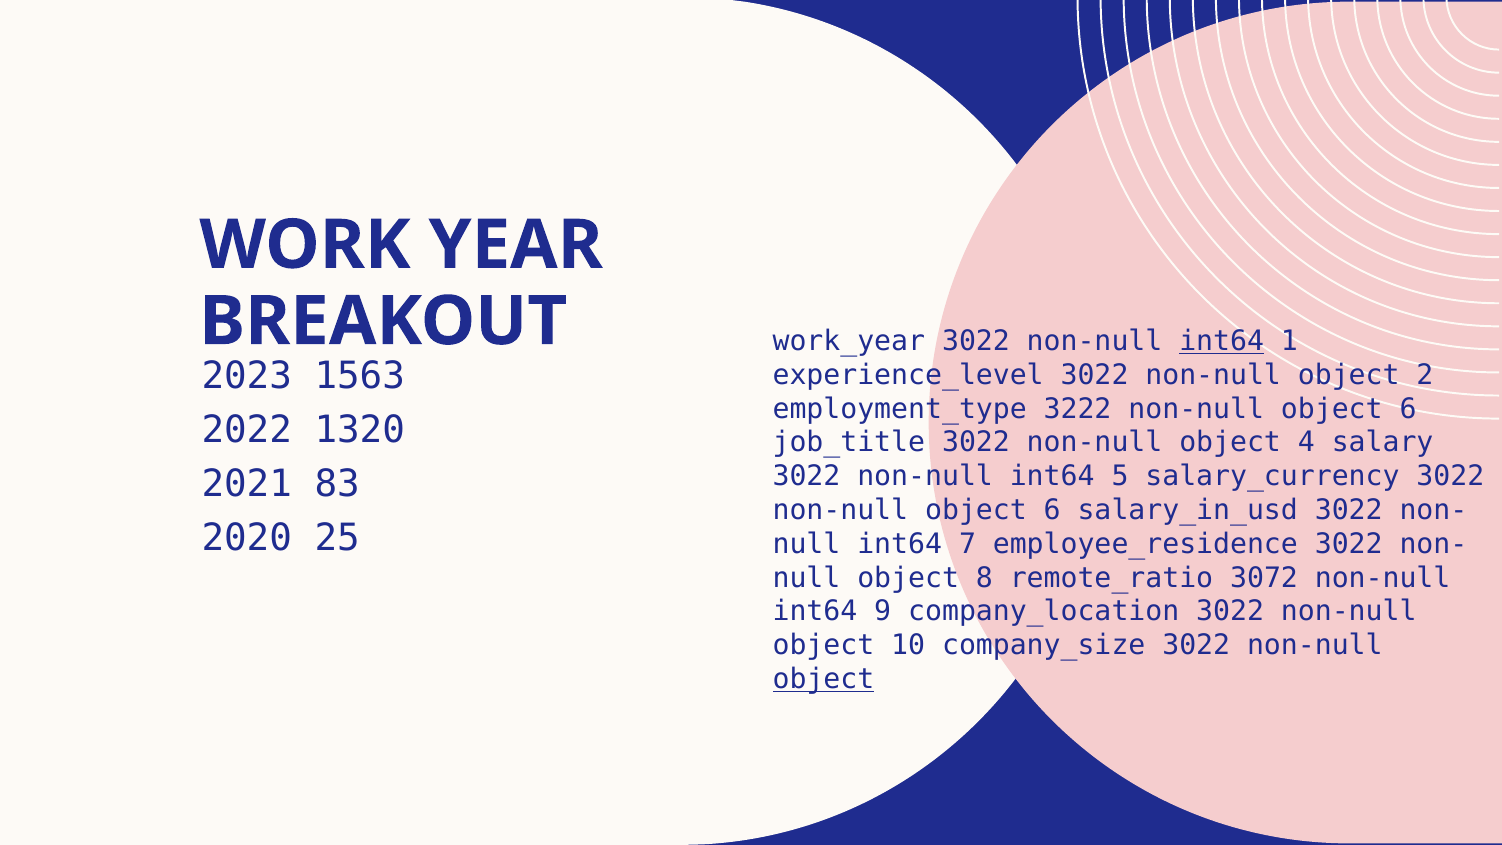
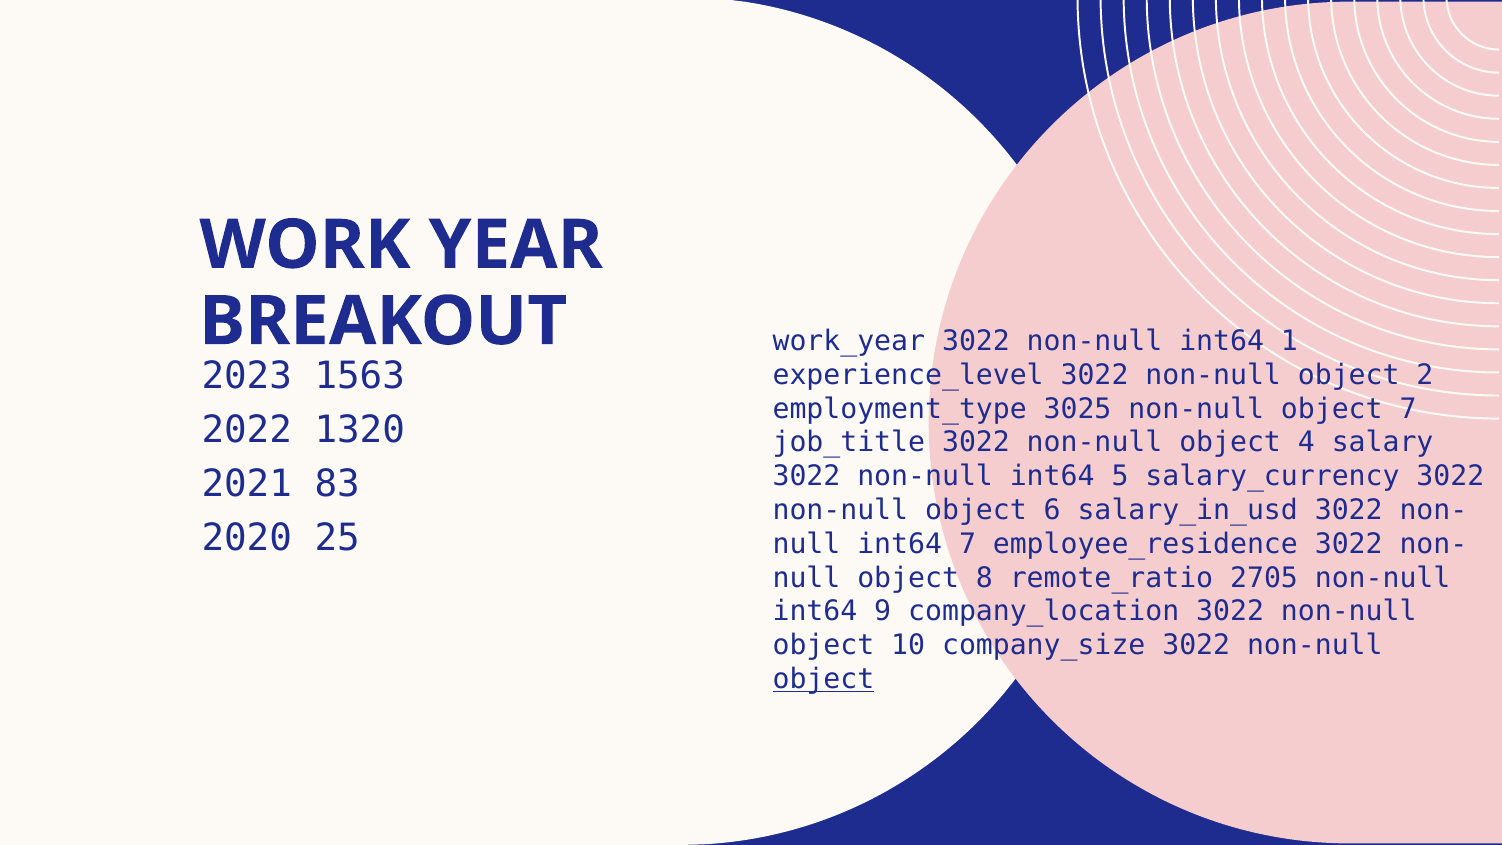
int64 underline: present -> none (1222, 341)
3222: 3222 -> 3025 (1078, 409)
6: 6 -> 7 (1408, 409)
3072: 3072 -> 2705 (1264, 578)
